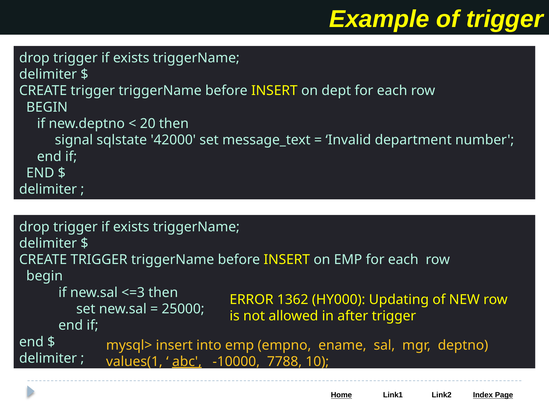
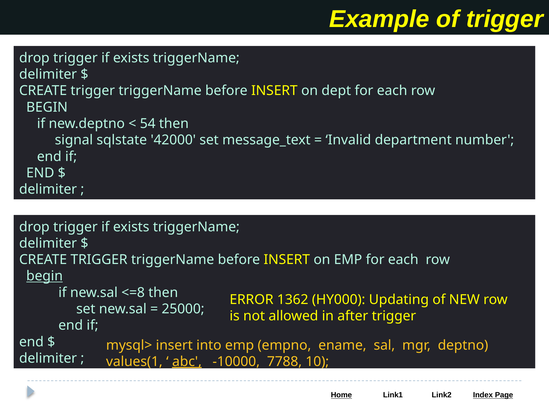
20: 20 -> 54 (148, 124)
begin underline: none -> present (45, 277)
<=3: <=3 -> <=8 (133, 293)
